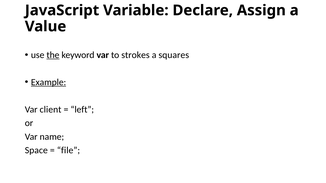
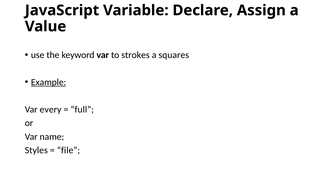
the underline: present -> none (53, 55)
client: client -> every (51, 110)
left: left -> full (82, 110)
Space: Space -> Styles (36, 151)
